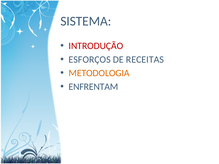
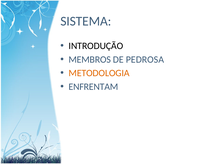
INTRODUÇÃO colour: red -> black (96, 46)
ESFORÇOS: ESFORÇOS -> MEMBROS (90, 60)
RECEITAS: RECEITAS -> PEDROSA (145, 60)
